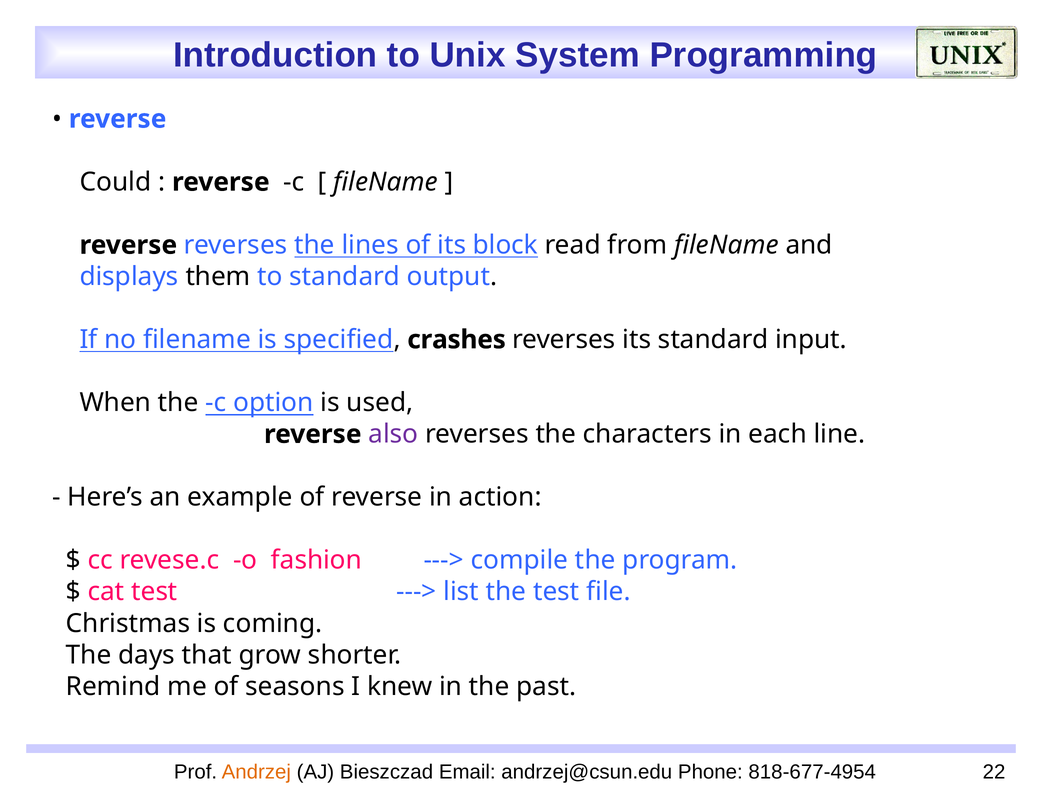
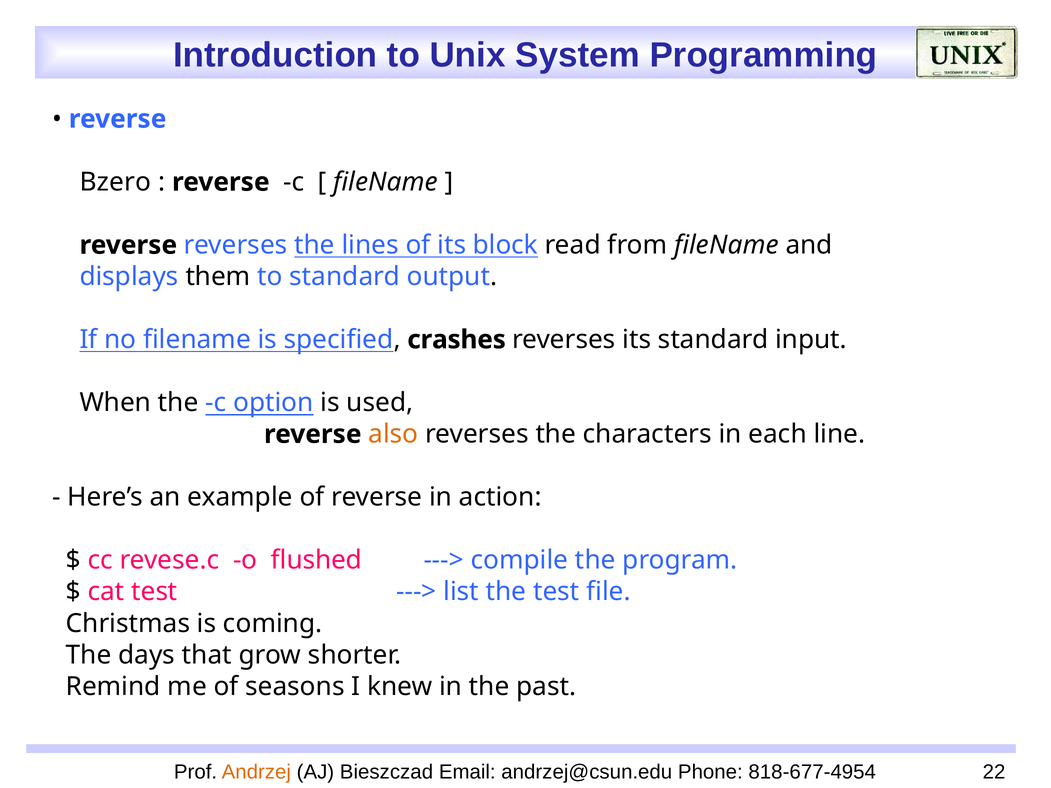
Could: Could -> Bzero (115, 182)
also colour: purple -> orange (393, 434)
fashion: fashion -> flushed (317, 560)
